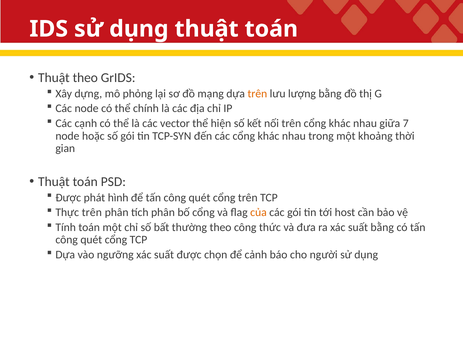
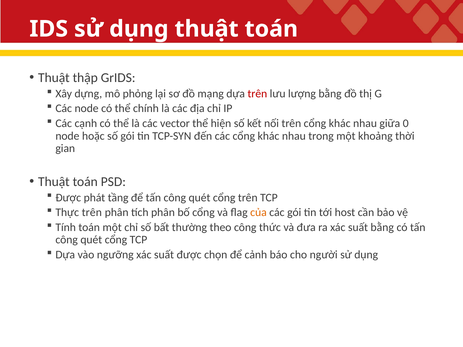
Thuật theo: theo -> thập (85, 78)
trên colour: orange -> red (257, 94)
7: 7 -> 0 (406, 123)
hình: hình -> tầng (118, 198)
